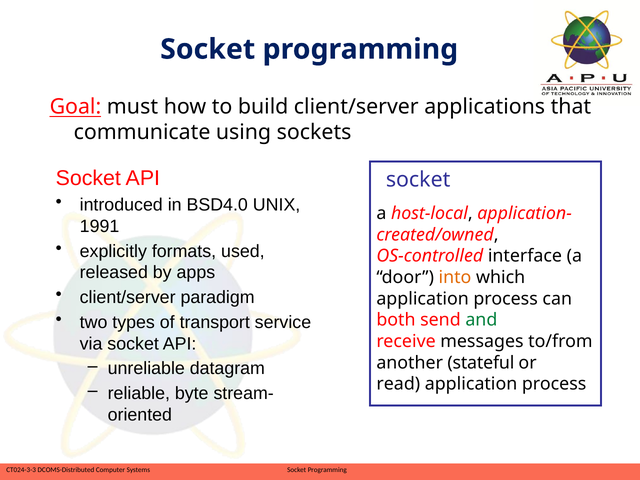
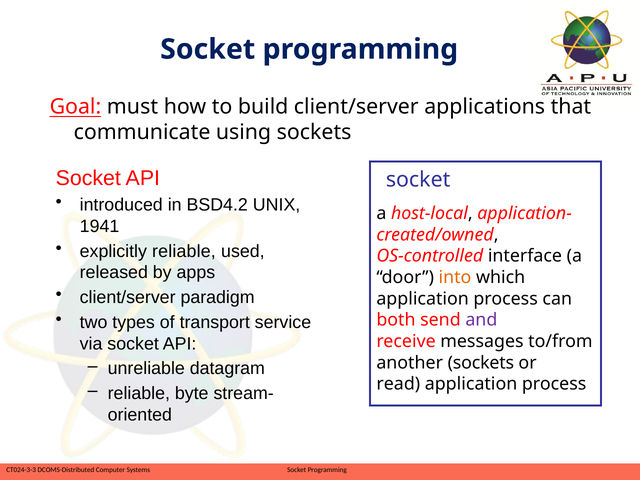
BSD4.0: BSD4.0 -> BSD4.2 (217, 205)
1991: 1991 -> 1941 (100, 226)
explicitly formats: formats -> reliable (184, 251)
and colour: green -> purple (481, 320)
another stateful: stateful -> sockets (481, 363)
